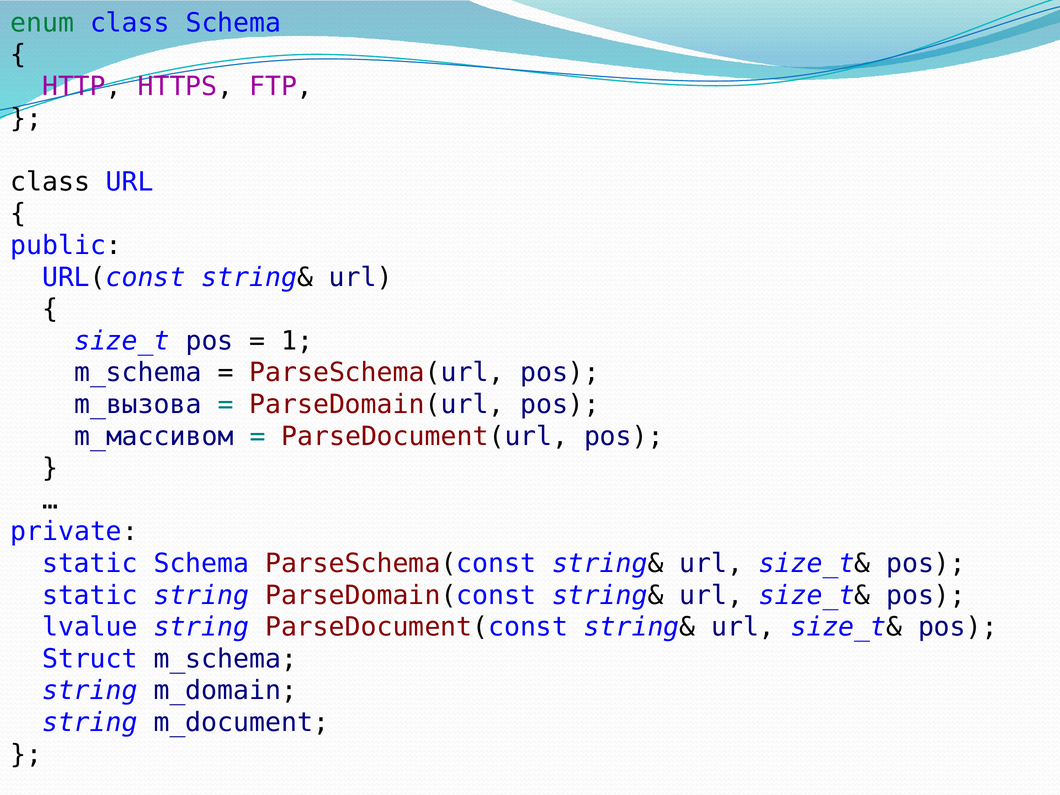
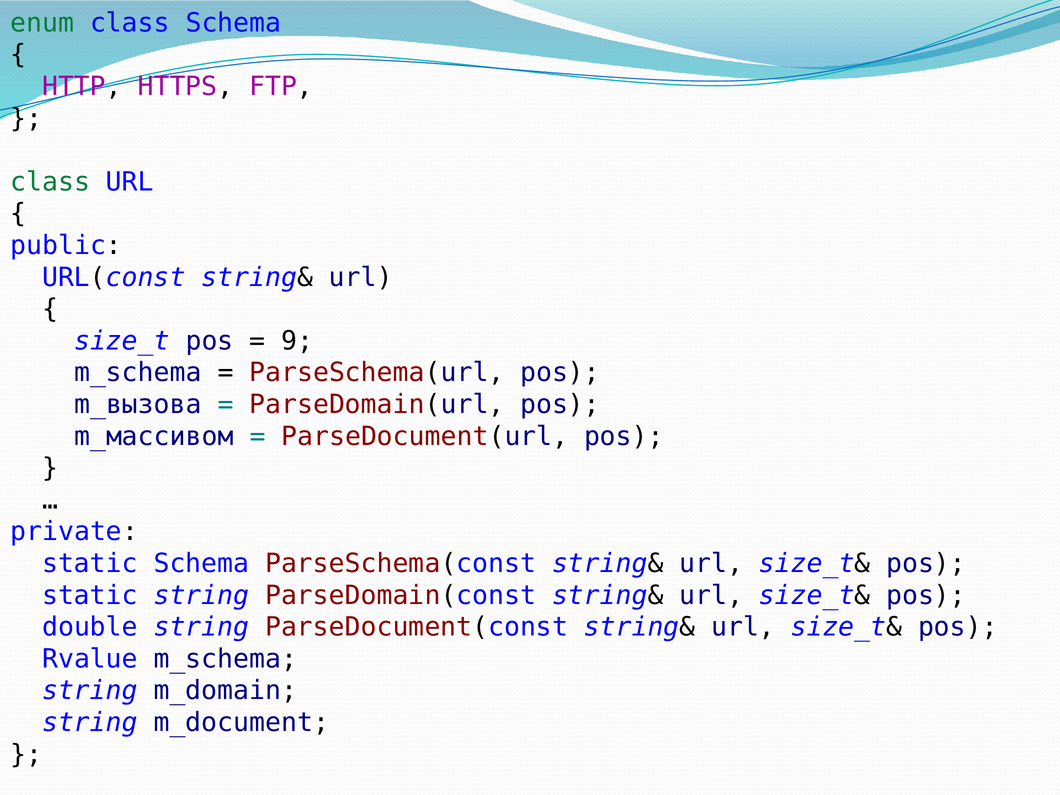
class colour: black -> green (50, 182)
1: 1 -> 9 (297, 341)
lvalue: lvalue -> double (90, 627)
Struct: Struct -> Rvalue (90, 659)
